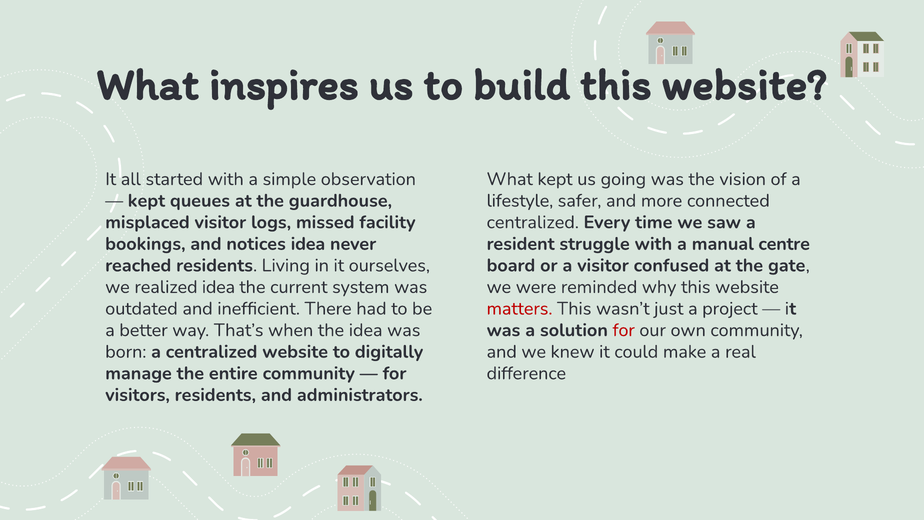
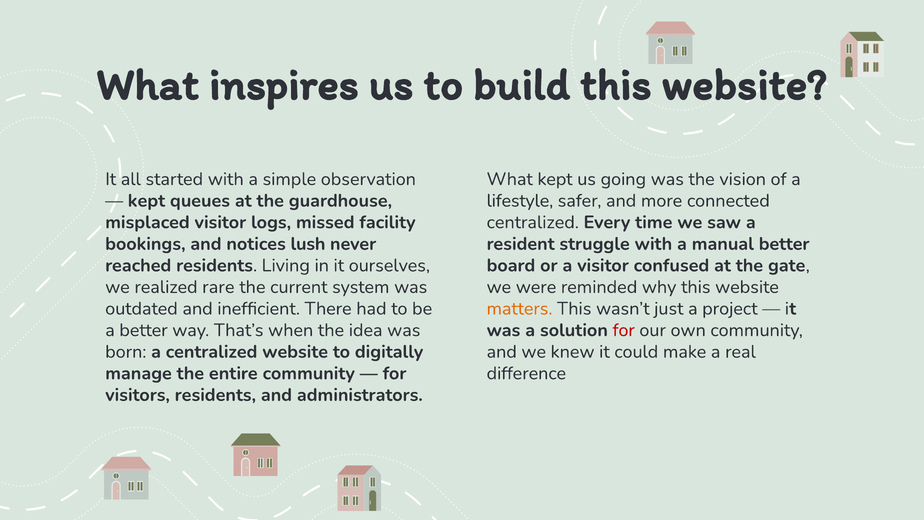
notices idea: idea -> lush (308, 244)
manual centre: centre -> better (784, 244)
realized idea: idea -> rare (218, 287)
matters colour: red -> orange (520, 308)
